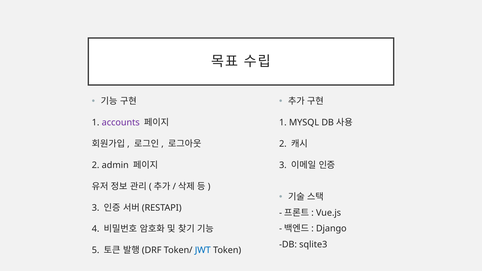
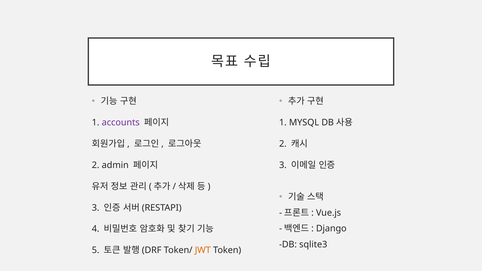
JWT colour: blue -> orange (203, 250)
